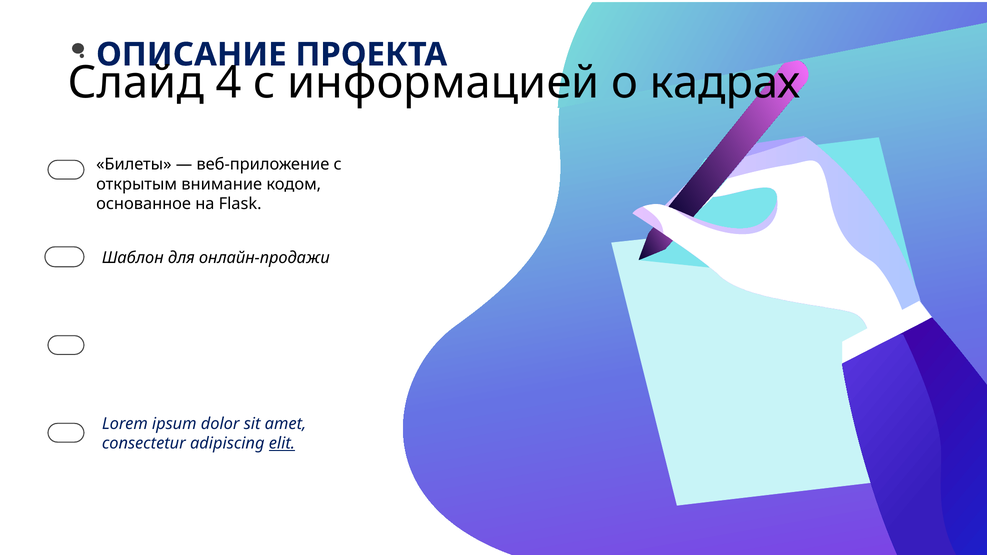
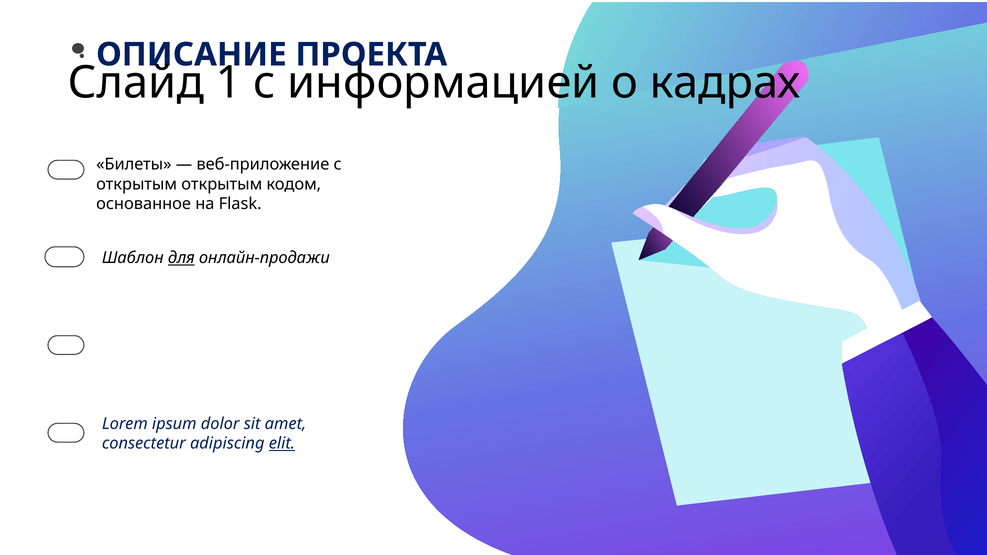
4: 4 -> 1 (229, 83)
открытым внимание: внимание -> открытым (222, 184)
для underline: none -> present (181, 258)
